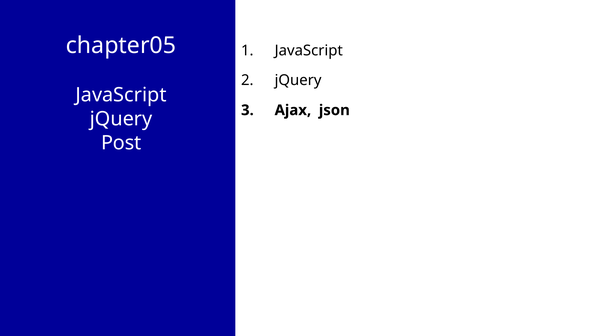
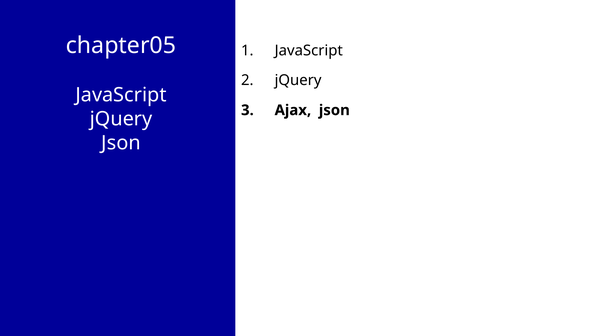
Post: Post -> Json (121, 143)
